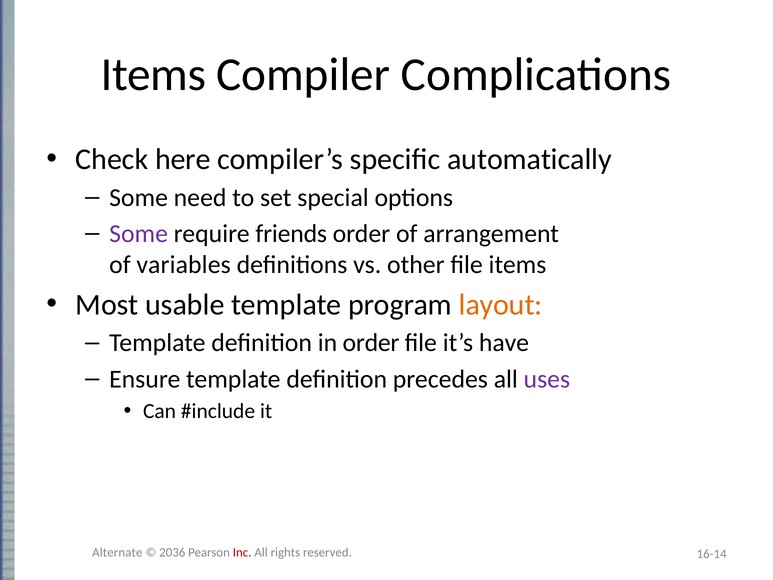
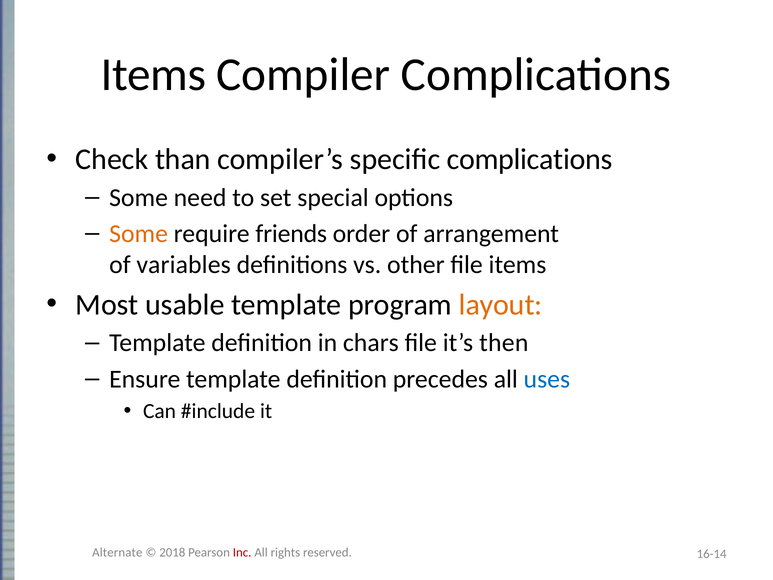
here: here -> than (183, 159)
specific automatically: automatically -> complications (530, 159)
Some colour: purple -> orange (139, 234)
in order: order -> chars (371, 343)
have: have -> then (504, 343)
uses colour: purple -> blue (547, 379)
2036: 2036 -> 2018 (172, 552)
